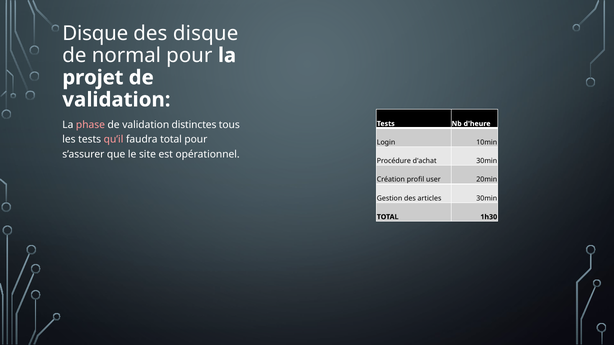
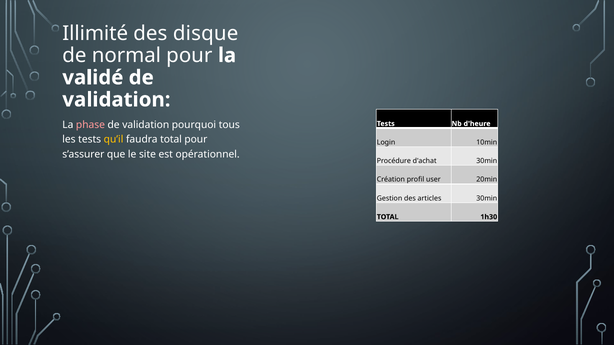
Disque: Disque -> Illimité (95, 33)
projet: projet -> validé (93, 78)
distinctes: distinctes -> pourquoi (194, 125)
qu’il colour: pink -> yellow (114, 140)
